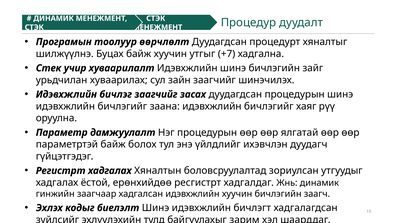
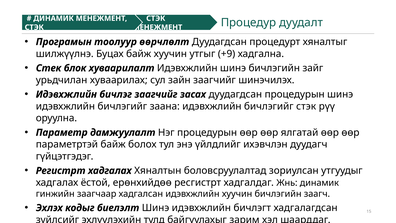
+7: +7 -> +9 (227, 54)
учир: учир -> блок (75, 68)
бичлэгийг хаяг: хаяг -> стэк (306, 106)
